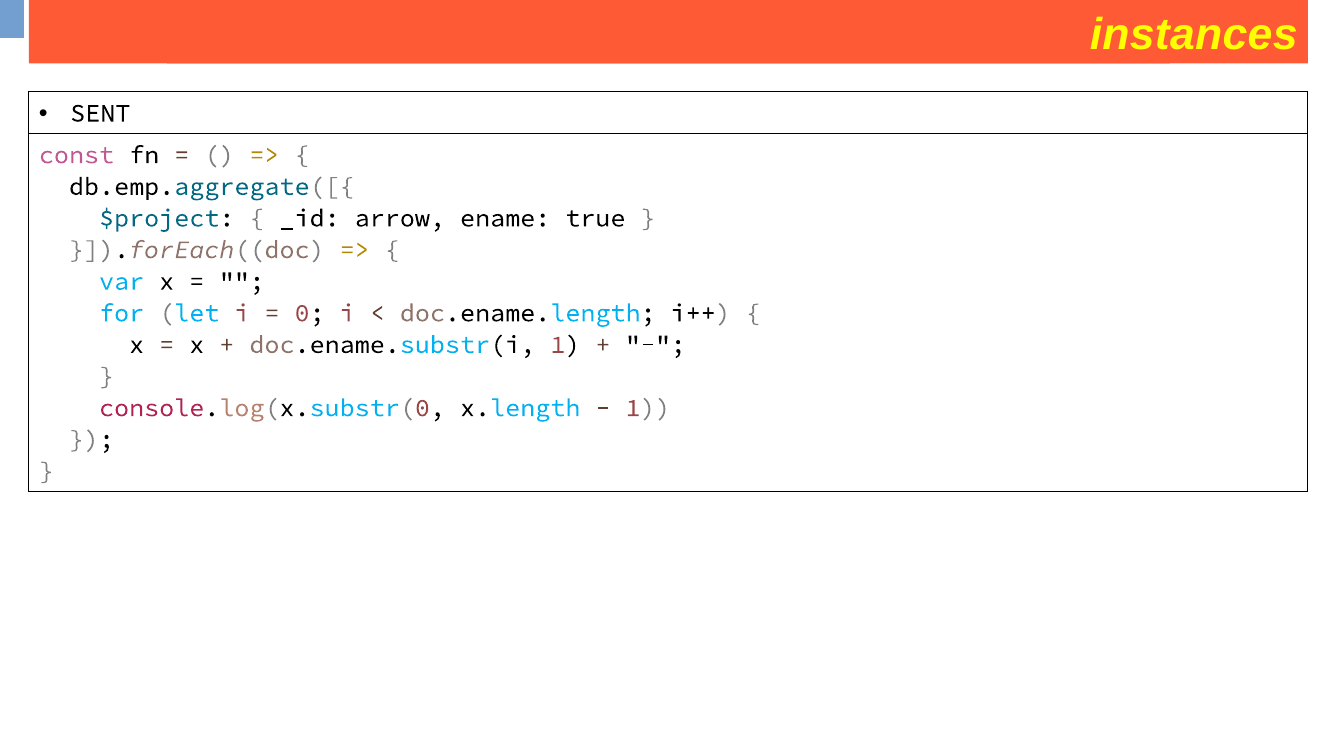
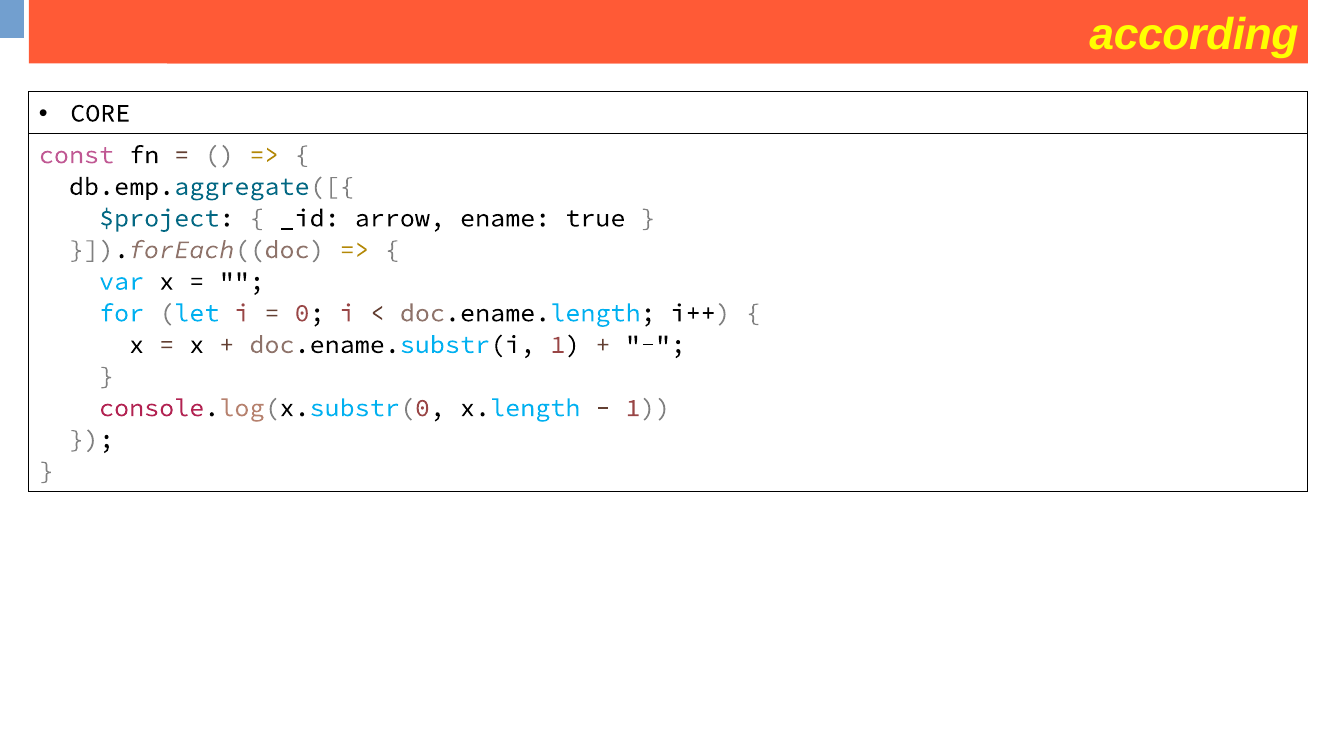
instances: instances -> according (1194, 35)
SENT: SENT -> CORE (100, 113)
